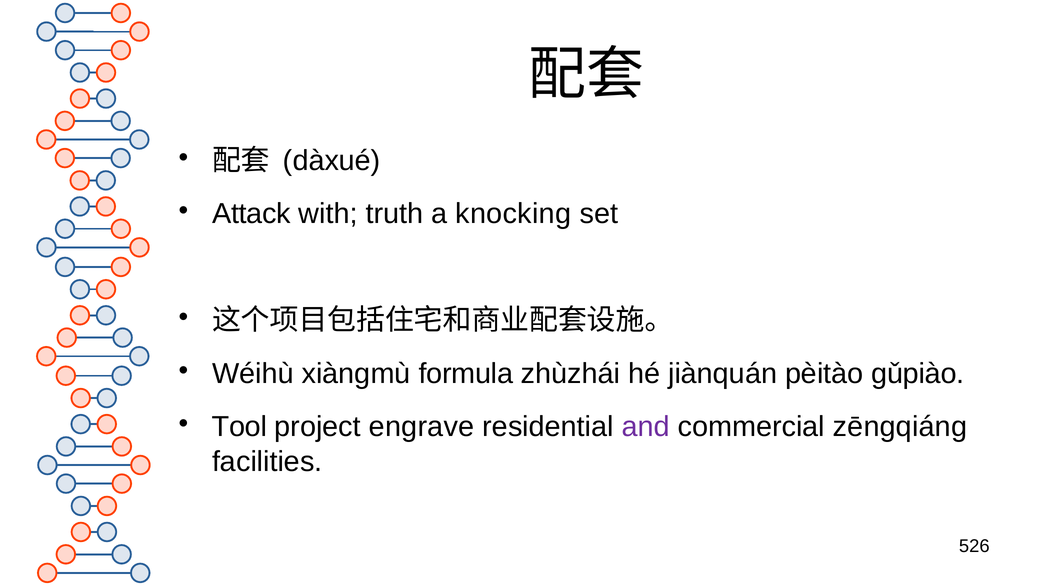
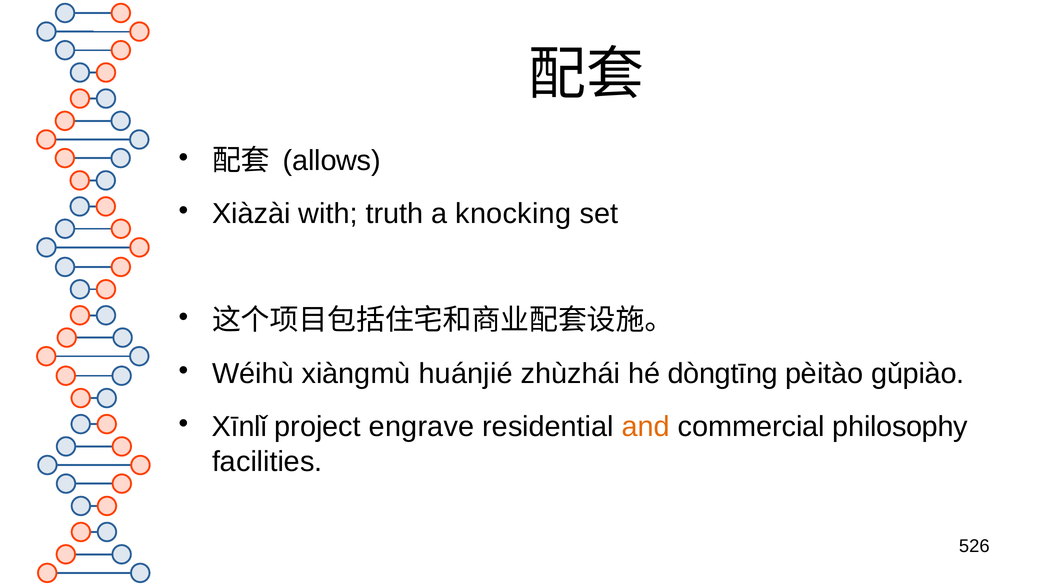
dàxué: dàxué -> allows (332, 161)
Attack: Attack -> Xiàzài (251, 214)
formula: formula -> huánjié (466, 374)
jiànquán: jiànquán -> dòngtīng (723, 374)
Tool: Tool -> Xīnlǐ (239, 427)
and colour: purple -> orange (646, 427)
zēngqiáng: zēngqiáng -> philosophy (900, 427)
